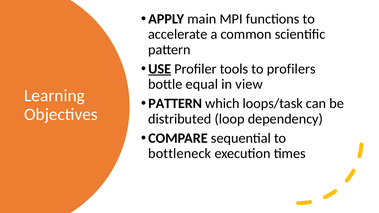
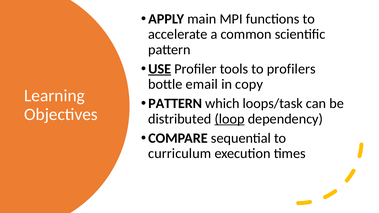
equal: equal -> email (202, 84)
view: view -> copy (249, 84)
loop underline: none -> present (230, 119)
bottleneck: bottleneck -> curriculum (180, 154)
